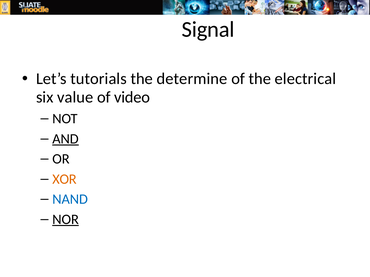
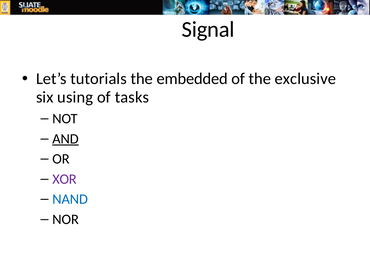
determine: determine -> embedded (192, 79)
electrical: electrical -> exclusive (305, 79)
value: value -> using (75, 97)
video: video -> tasks (132, 97)
XOR colour: orange -> purple (65, 179)
NOR underline: present -> none (66, 220)
